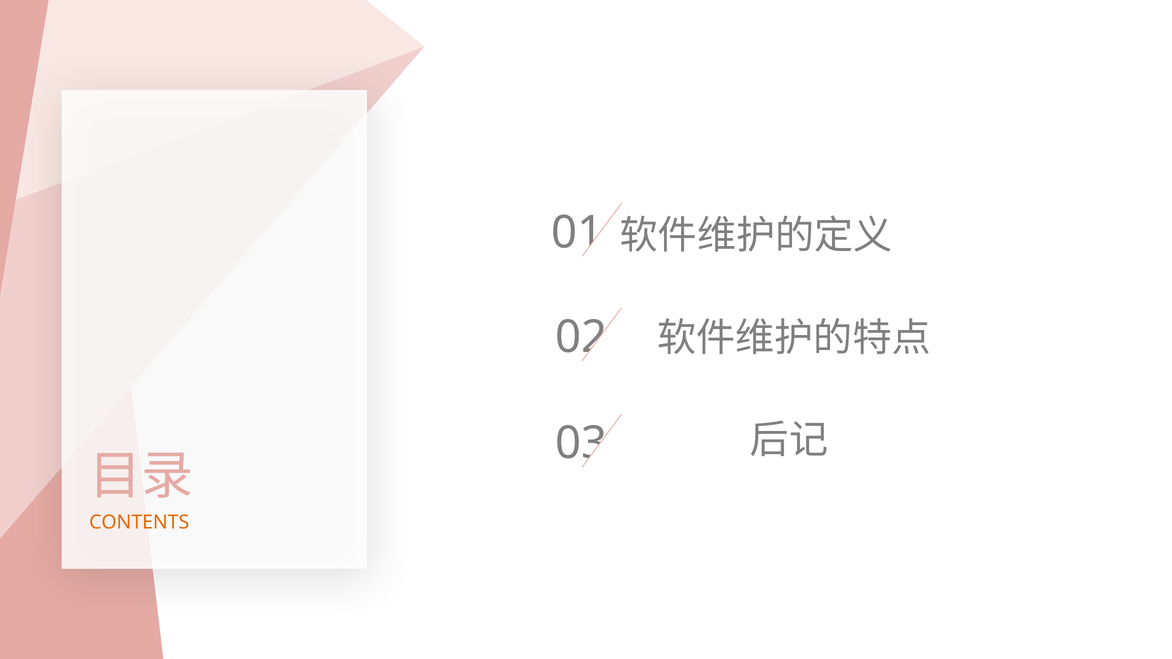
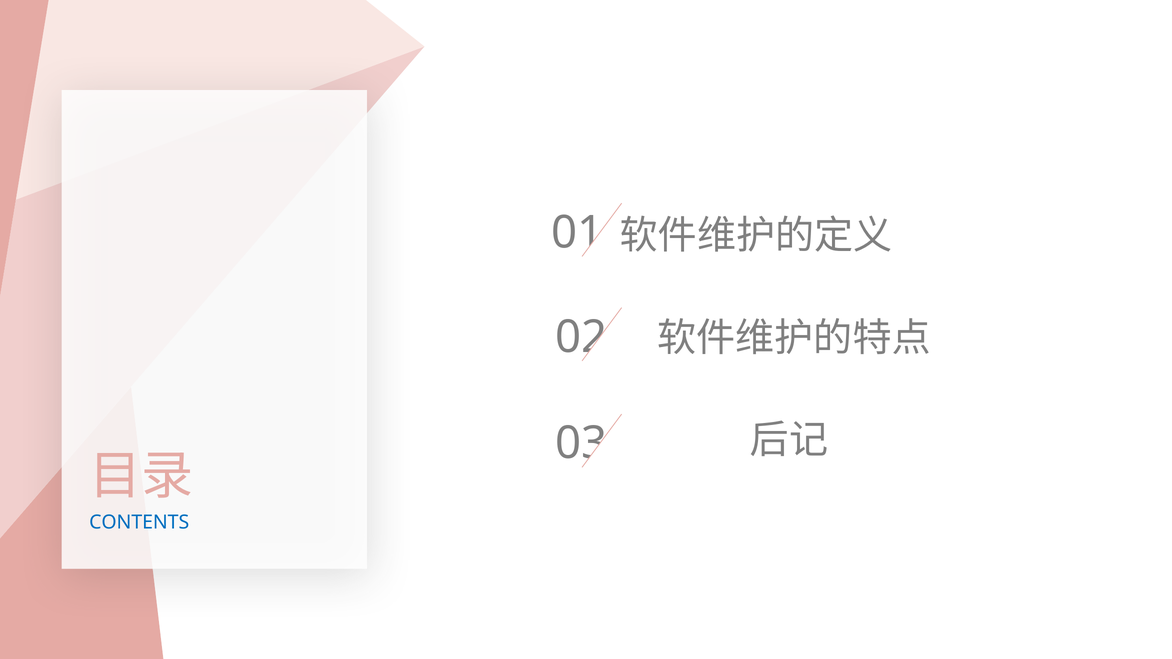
CONTENTS colour: orange -> blue (139, 522)
